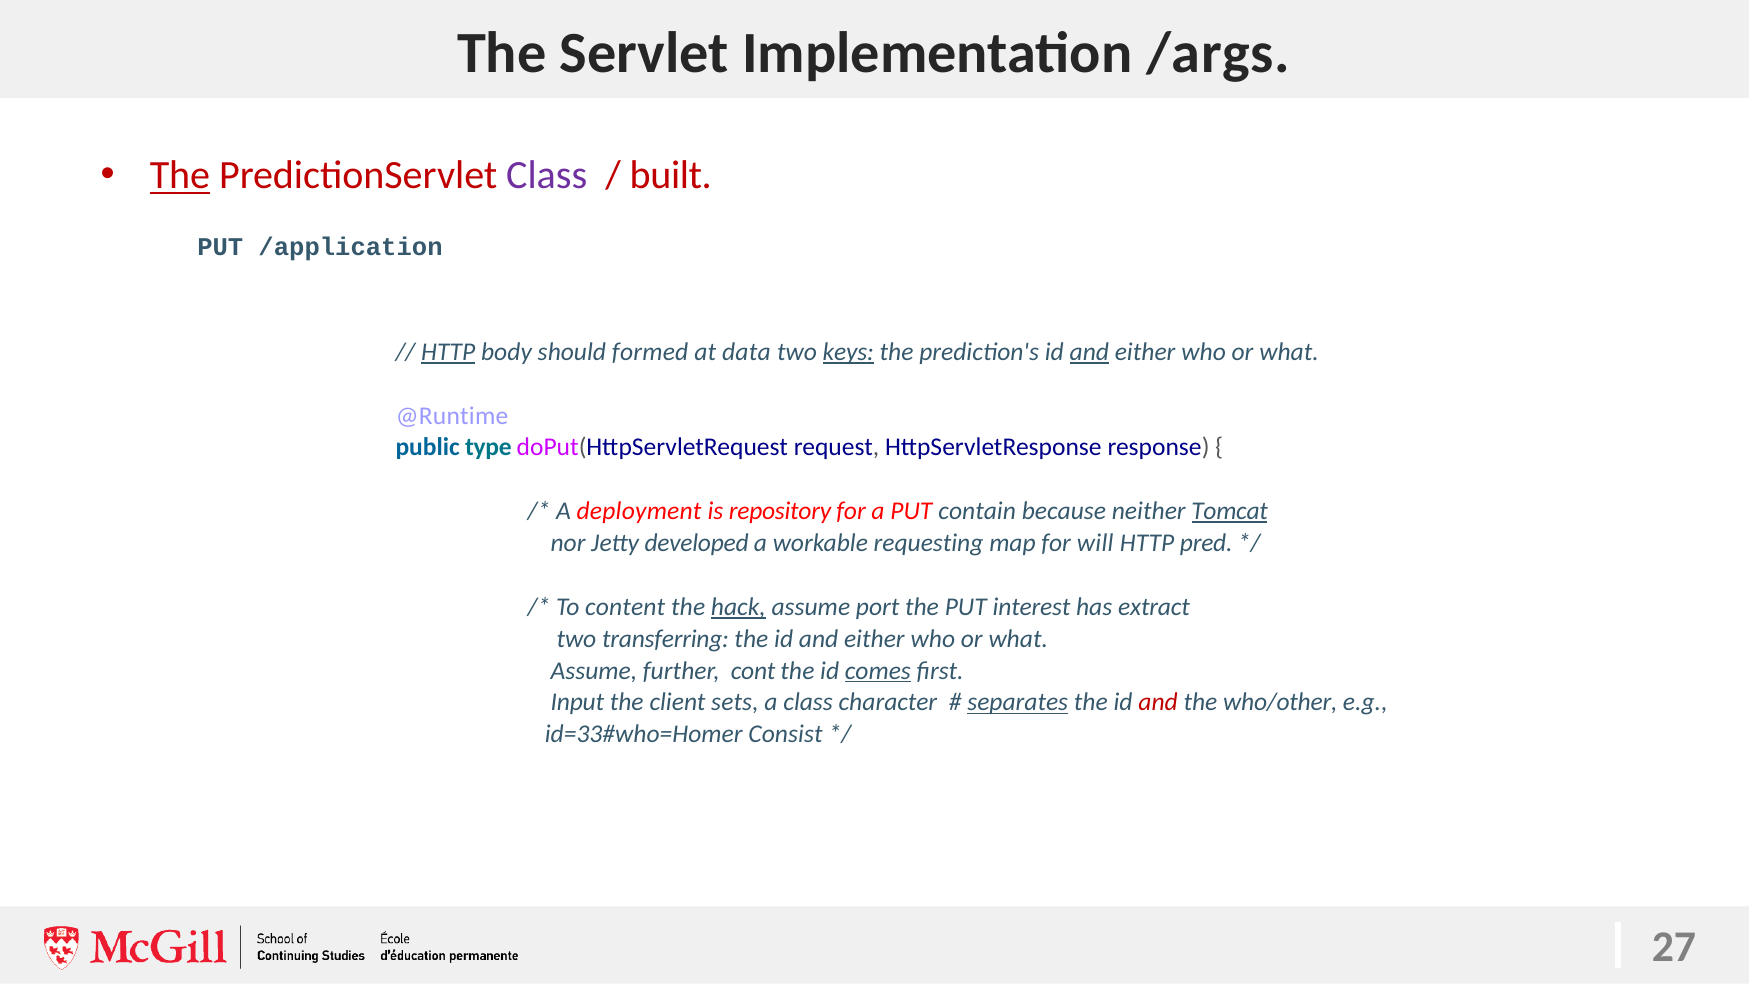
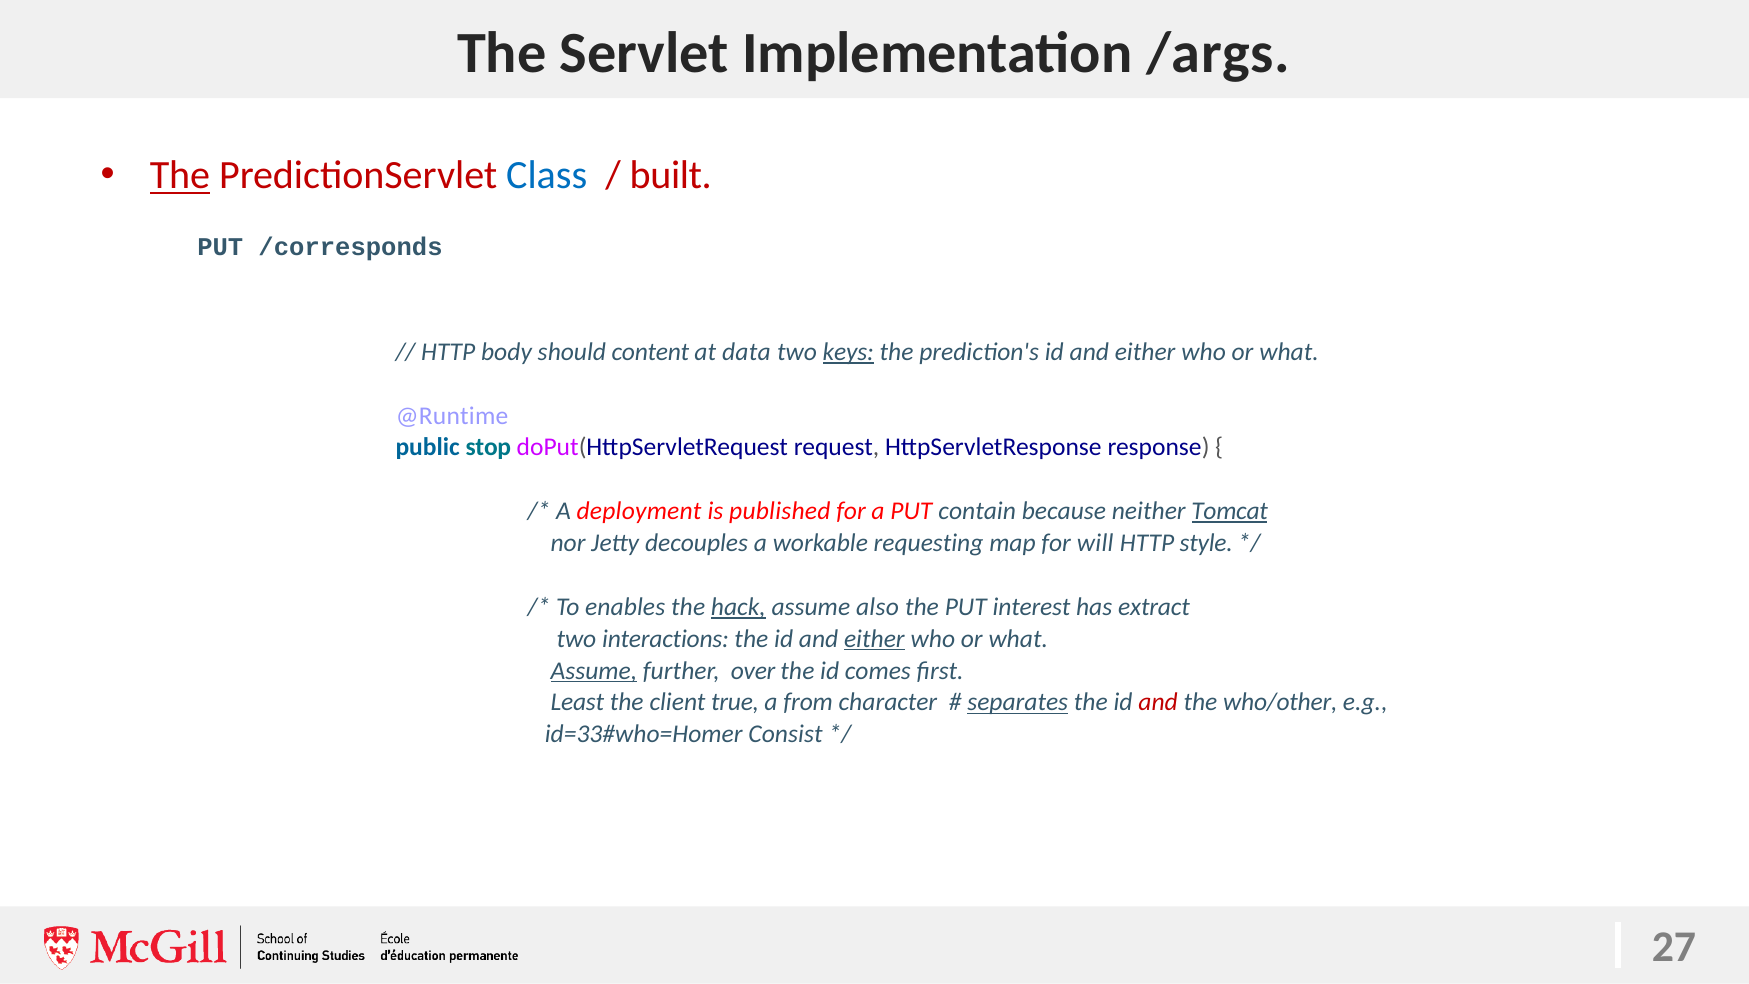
Class colour: purple -> blue (547, 176)
/application: /application -> /corresponds (351, 247)
HTTP underline: present -> none (448, 352)
formed: formed -> content (650, 352)
and underline: present -> none (1089, 352)
type: type -> stop (488, 447)
repository: repository -> published (780, 511)
developed: developed -> decouples (697, 543)
pred: pred -> style (1206, 543)
content: content -> enables (625, 607)
port: port -> also (877, 607)
transferring: transferring -> interactions (666, 639)
either underline: none -> present (874, 639)
Assume underline: none -> present (594, 670)
cont: cont -> over (753, 670)
comes underline: present -> none (878, 670)
Input: Input -> Least (577, 702)
sets: sets -> true (735, 702)
a class: class -> from (808, 702)
